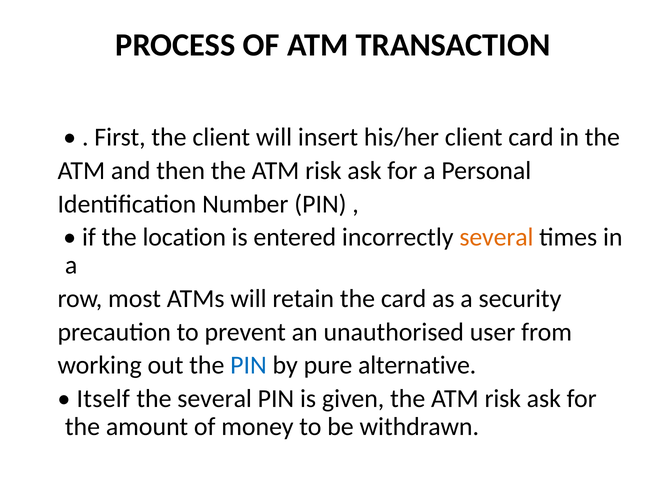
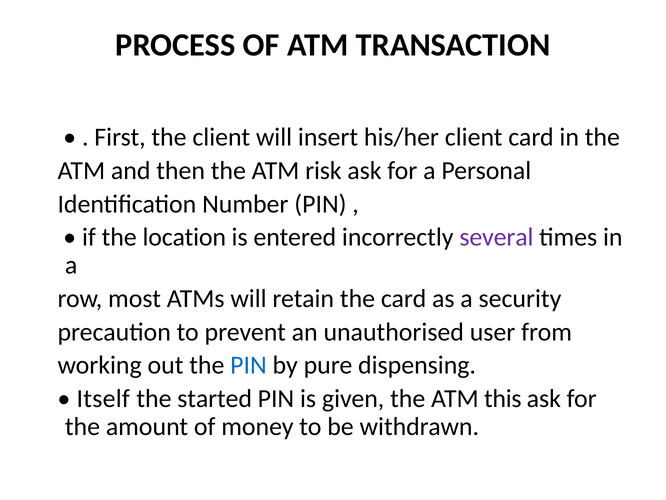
several colour: orange -> purple (496, 237)
alternative: alternative -> dispensing (417, 365)
the several: several -> started (215, 398)
given the ATM risk: risk -> this (503, 398)
